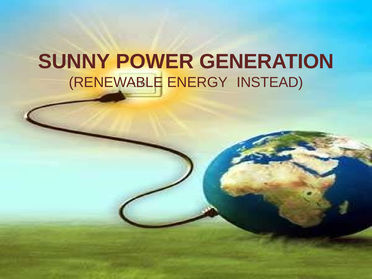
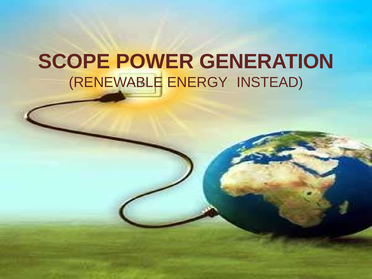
SUNNY: SUNNY -> SCOPE (74, 62)
